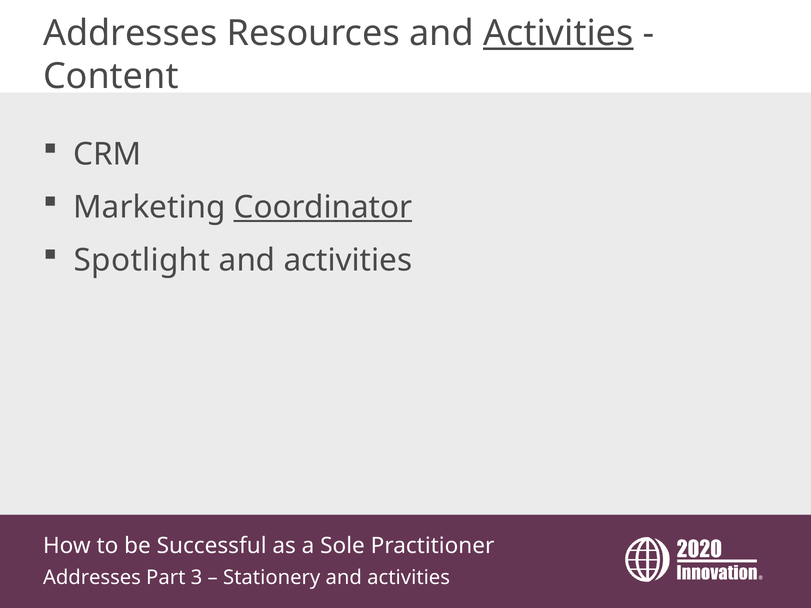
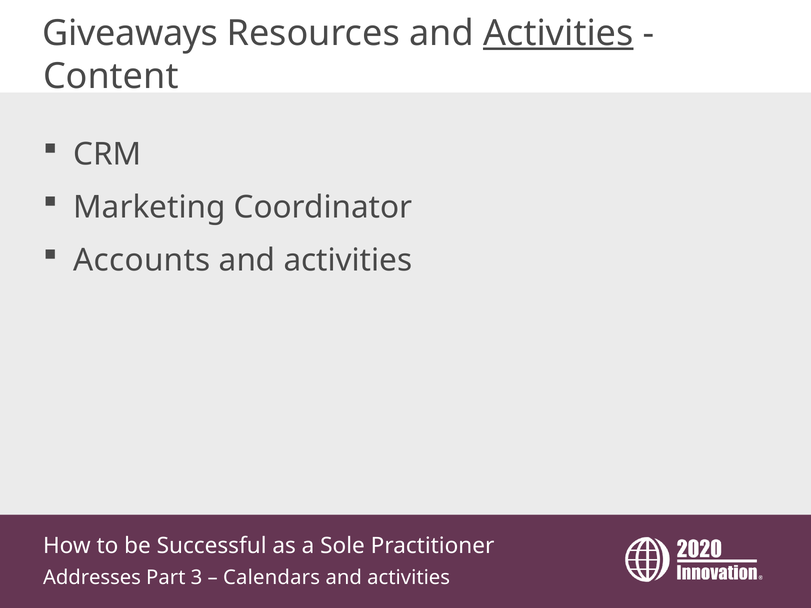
Addresses: Addresses -> Giveaways (130, 33)
Coordinator underline: present -> none (323, 207)
Spotlight: Spotlight -> Accounts (142, 260)
Stationery: Stationery -> Calendars (272, 578)
